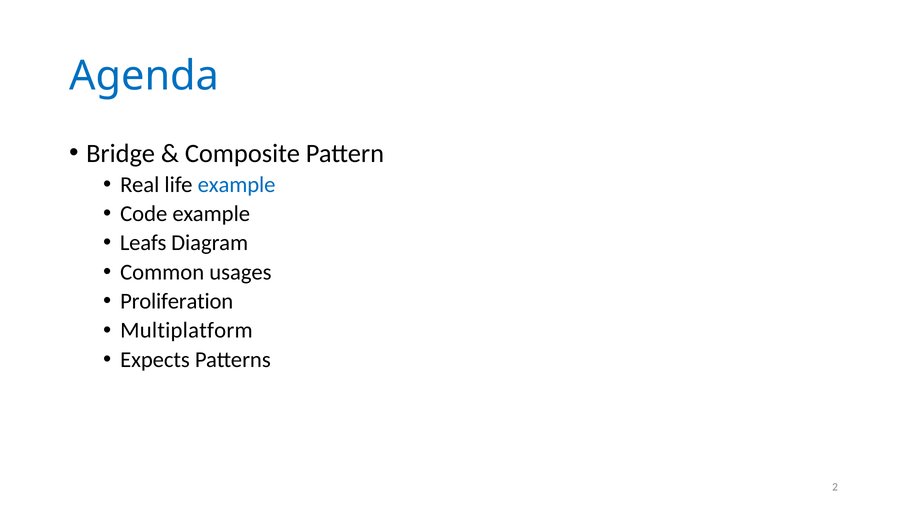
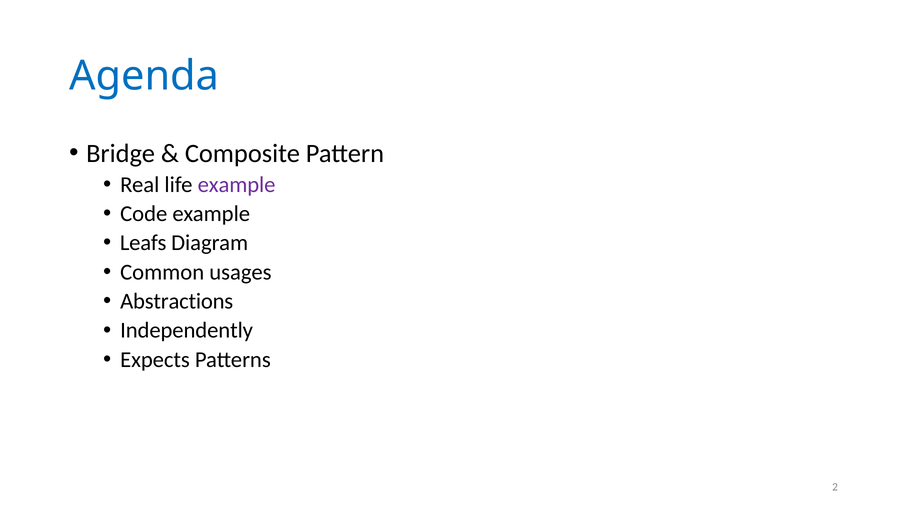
example colour: blue -> purple (237, 185)
Proliferation: Proliferation -> Abstractions (177, 301)
Multiplatform: Multiplatform -> Independently (187, 331)
